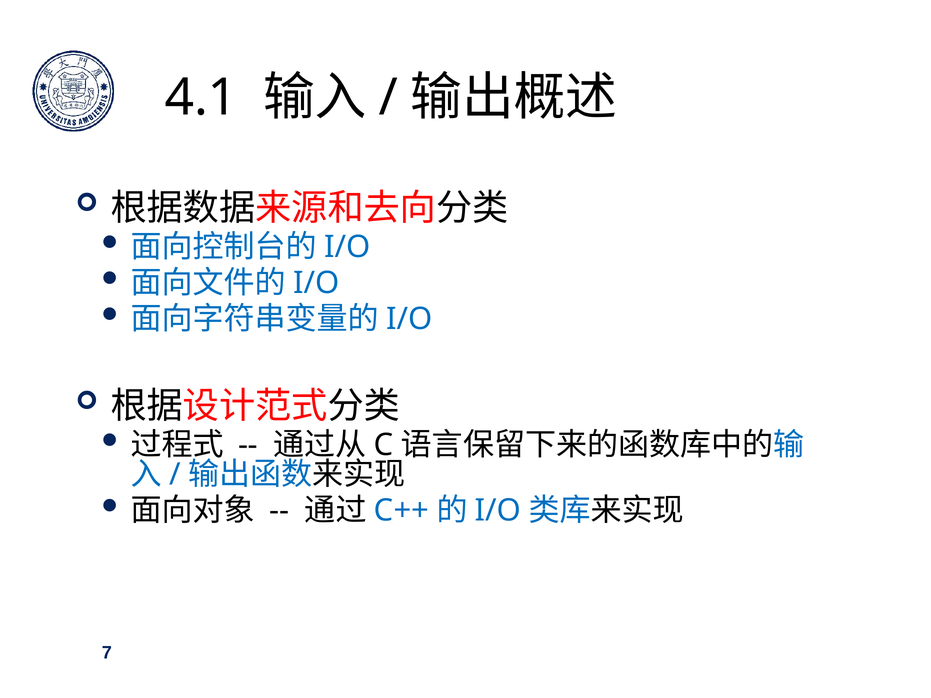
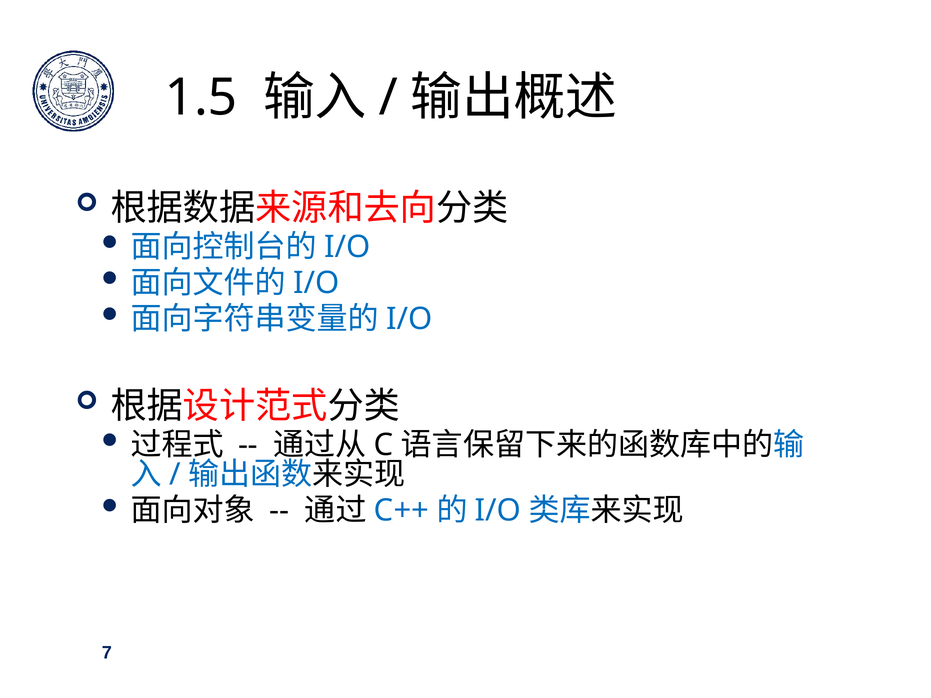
4.1: 4.1 -> 1.5 (201, 98)
